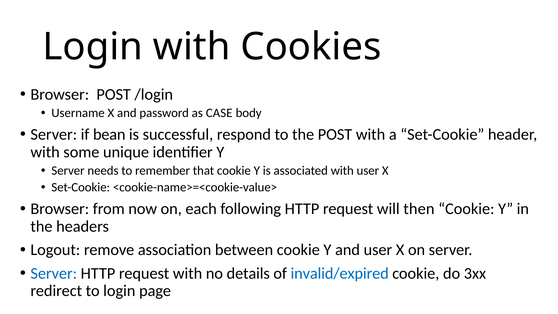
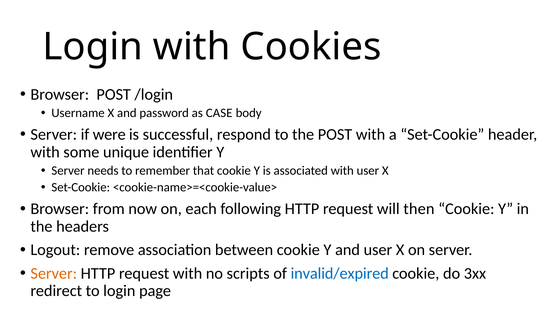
bean: bean -> were (109, 134)
Server colour: blue -> orange (54, 273)
details: details -> scripts (248, 273)
